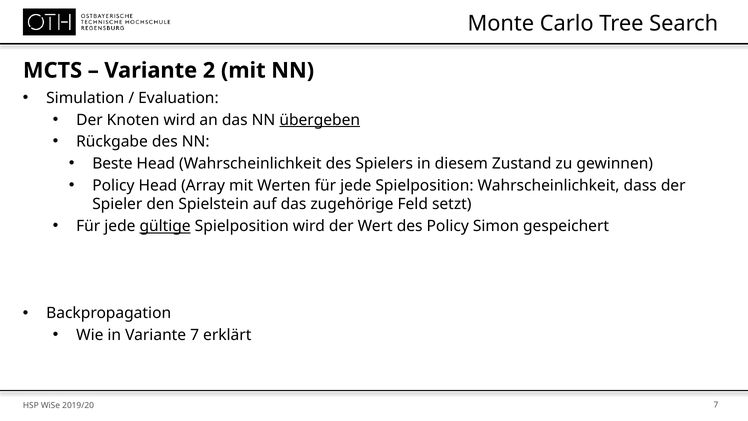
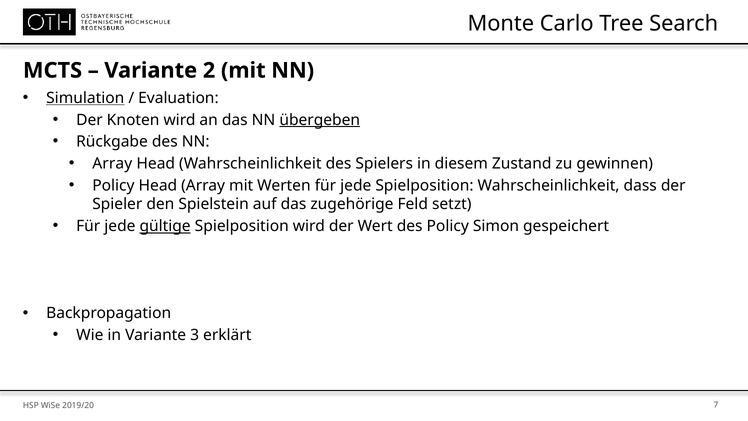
Simulation underline: none -> present (85, 98)
Beste: Beste -> Array (112, 163)
Variante 7: 7 -> 3 (195, 335)
